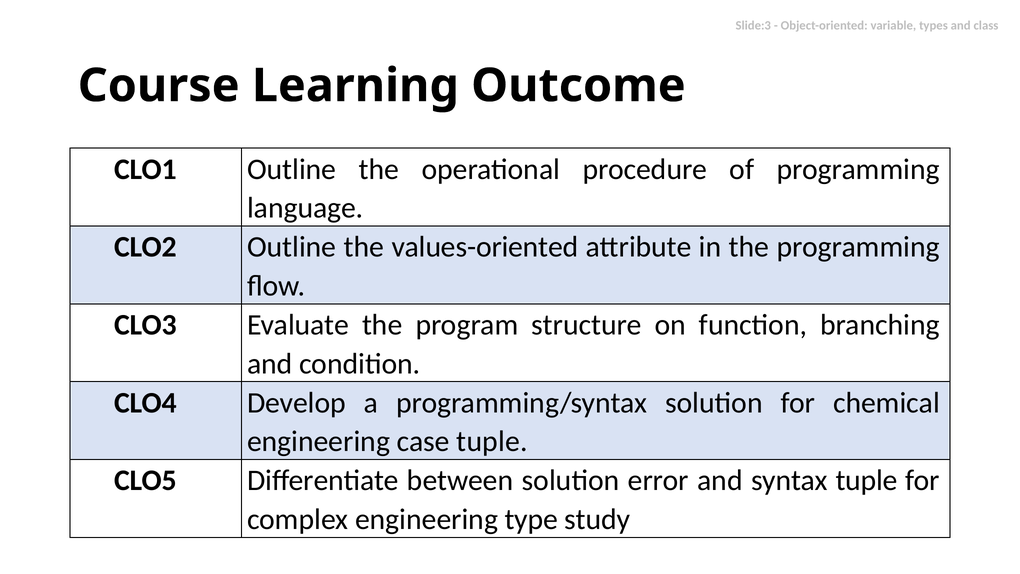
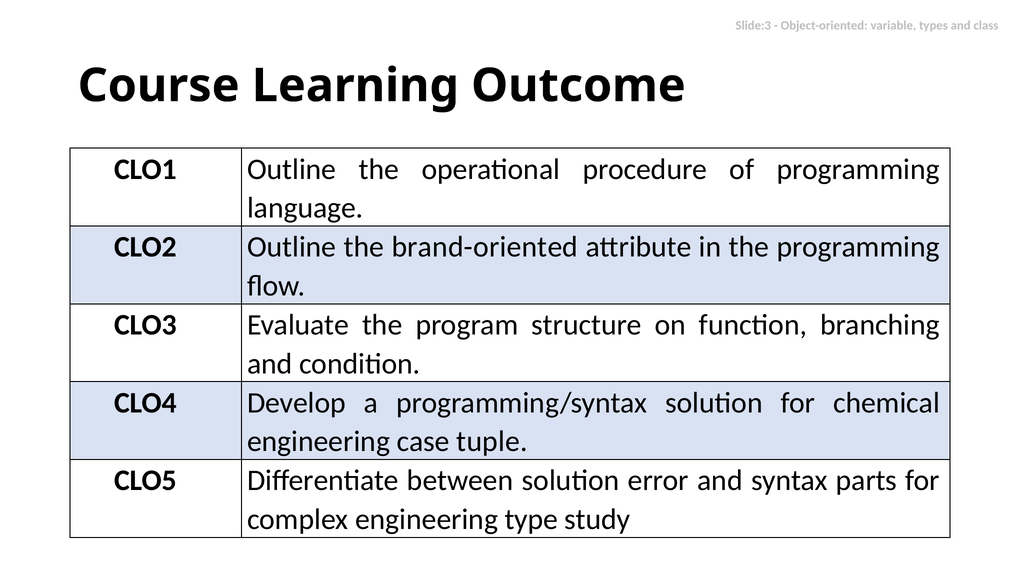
values-oriented: values-oriented -> brand-oriented (485, 247)
syntax tuple: tuple -> parts (867, 480)
